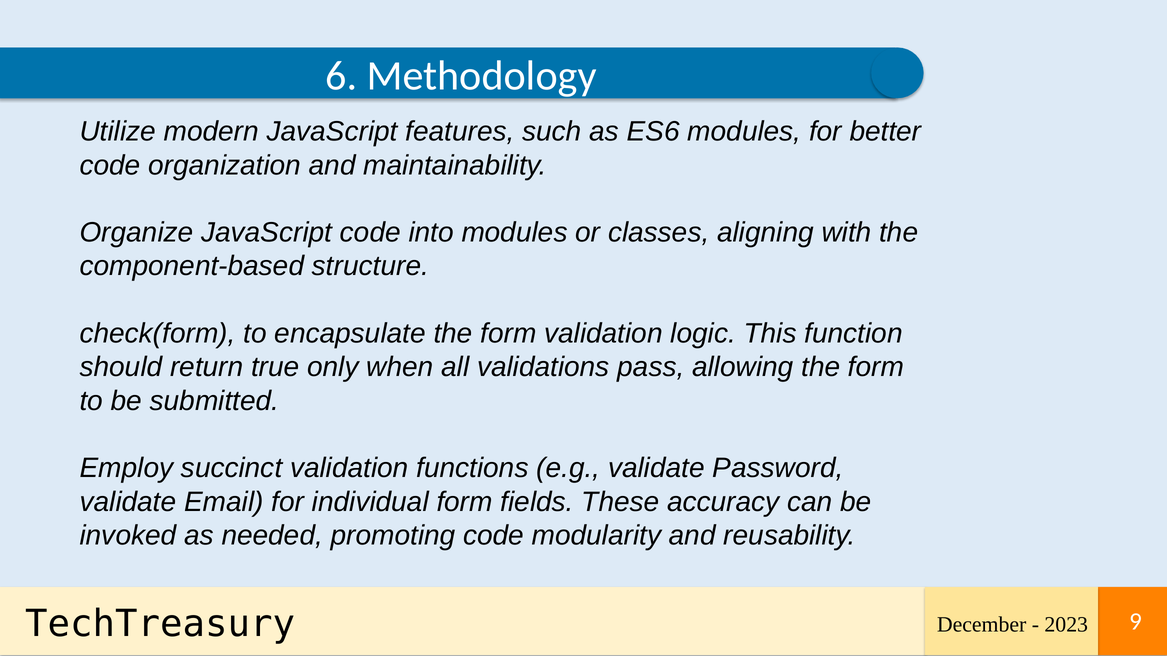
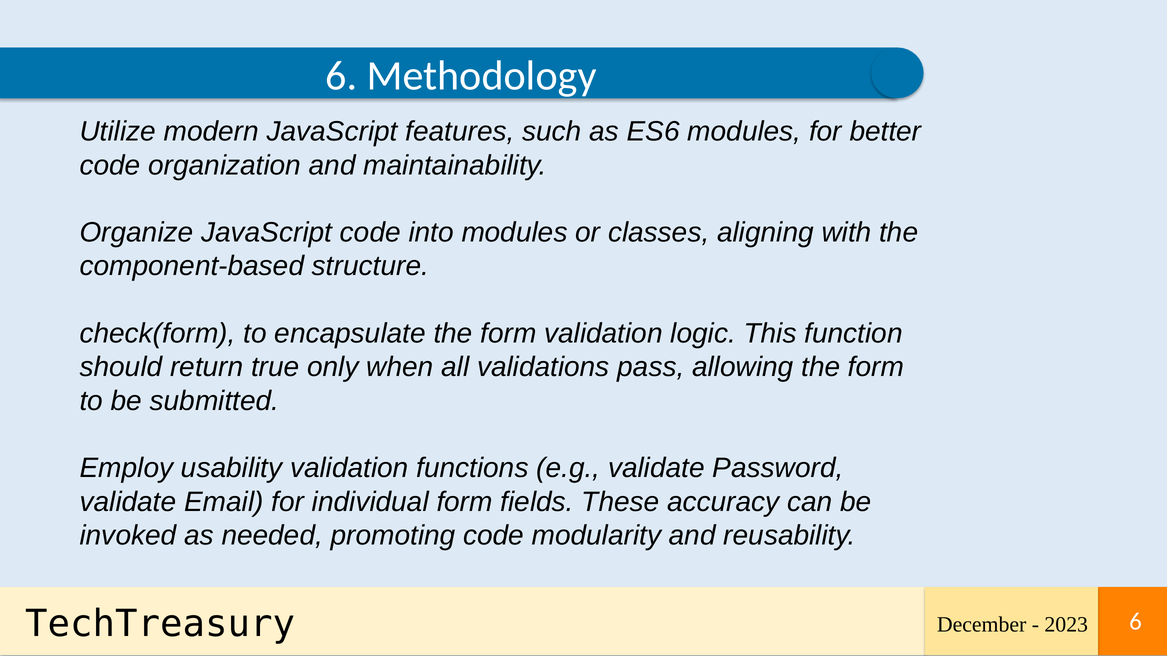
succinct: succinct -> usability (232, 468)
9: 9 -> 6 (1135, 622)
